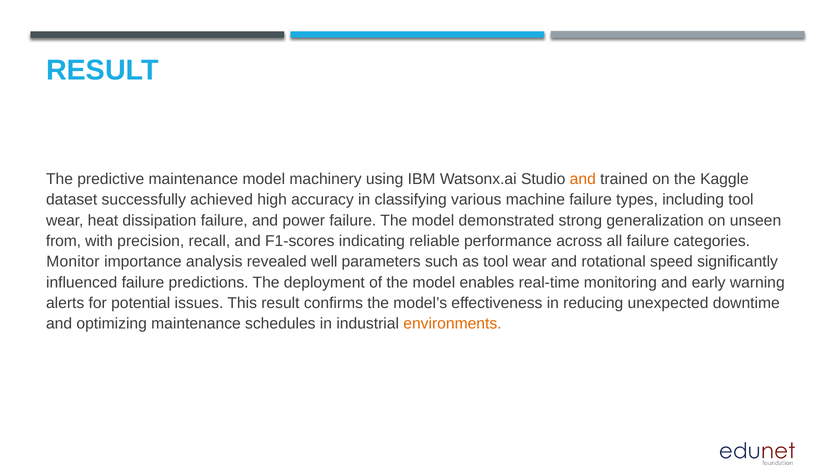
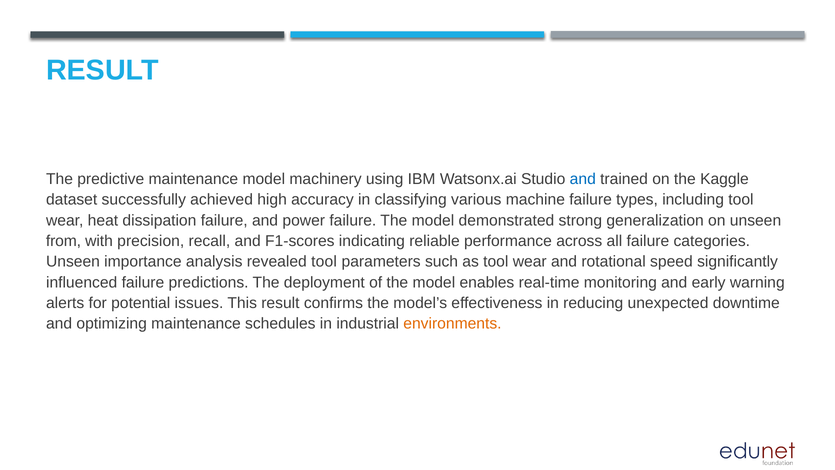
and colour: orange -> blue (583, 179)
Monitor: Monitor -> Unseen (73, 262)
revealed well: well -> tool (324, 262)
